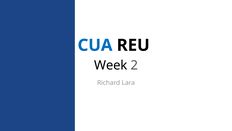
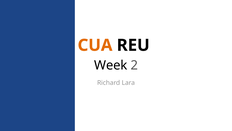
CUA colour: blue -> orange (95, 45)
